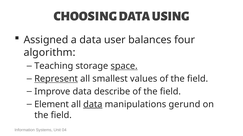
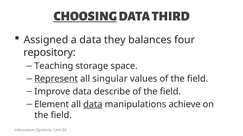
CHOOSING underline: none -> present (85, 16)
USING: USING -> THIRD (171, 16)
user: user -> they (115, 40)
algorithm: algorithm -> repository (50, 53)
space underline: present -> none (124, 66)
smallest: smallest -> singular (110, 79)
gerund: gerund -> achieve (185, 105)
